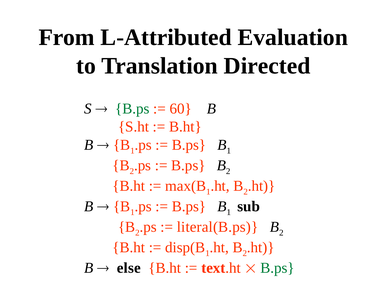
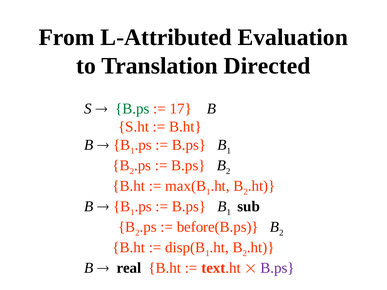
60: 60 -> 17 (181, 109)
literal(B.ps: literal(B.ps -> before(B.ps (218, 227)
else: else -> real (129, 268)
B.ps colour: green -> purple (277, 268)
